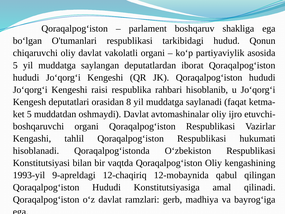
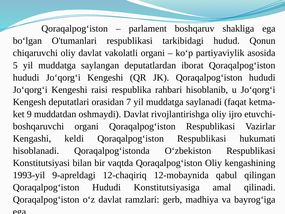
8: 8 -> 7 (129, 102)
5: 5 -> 9 (29, 114)
avtomashinalar: avtomashinalar -> rivojlantirishga (180, 114)
tahlil: tahlil -> keldi (74, 138)
